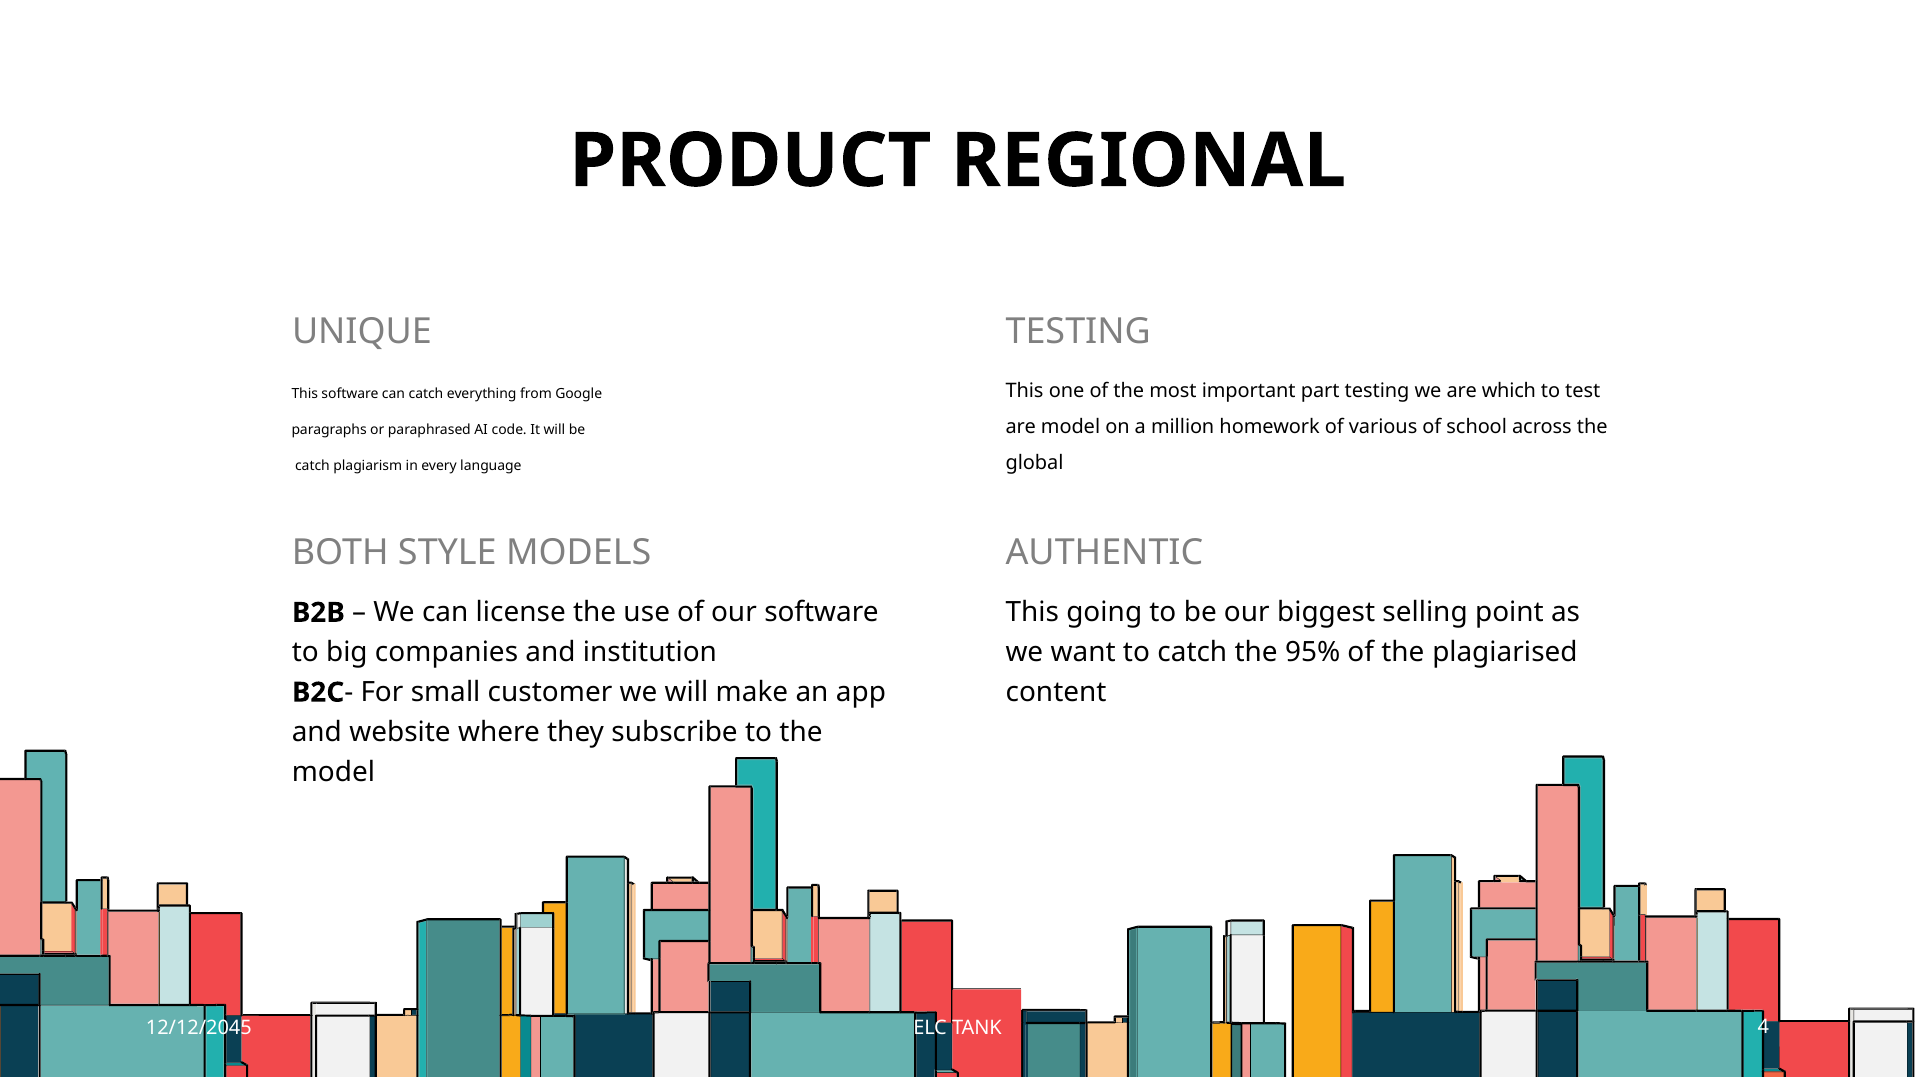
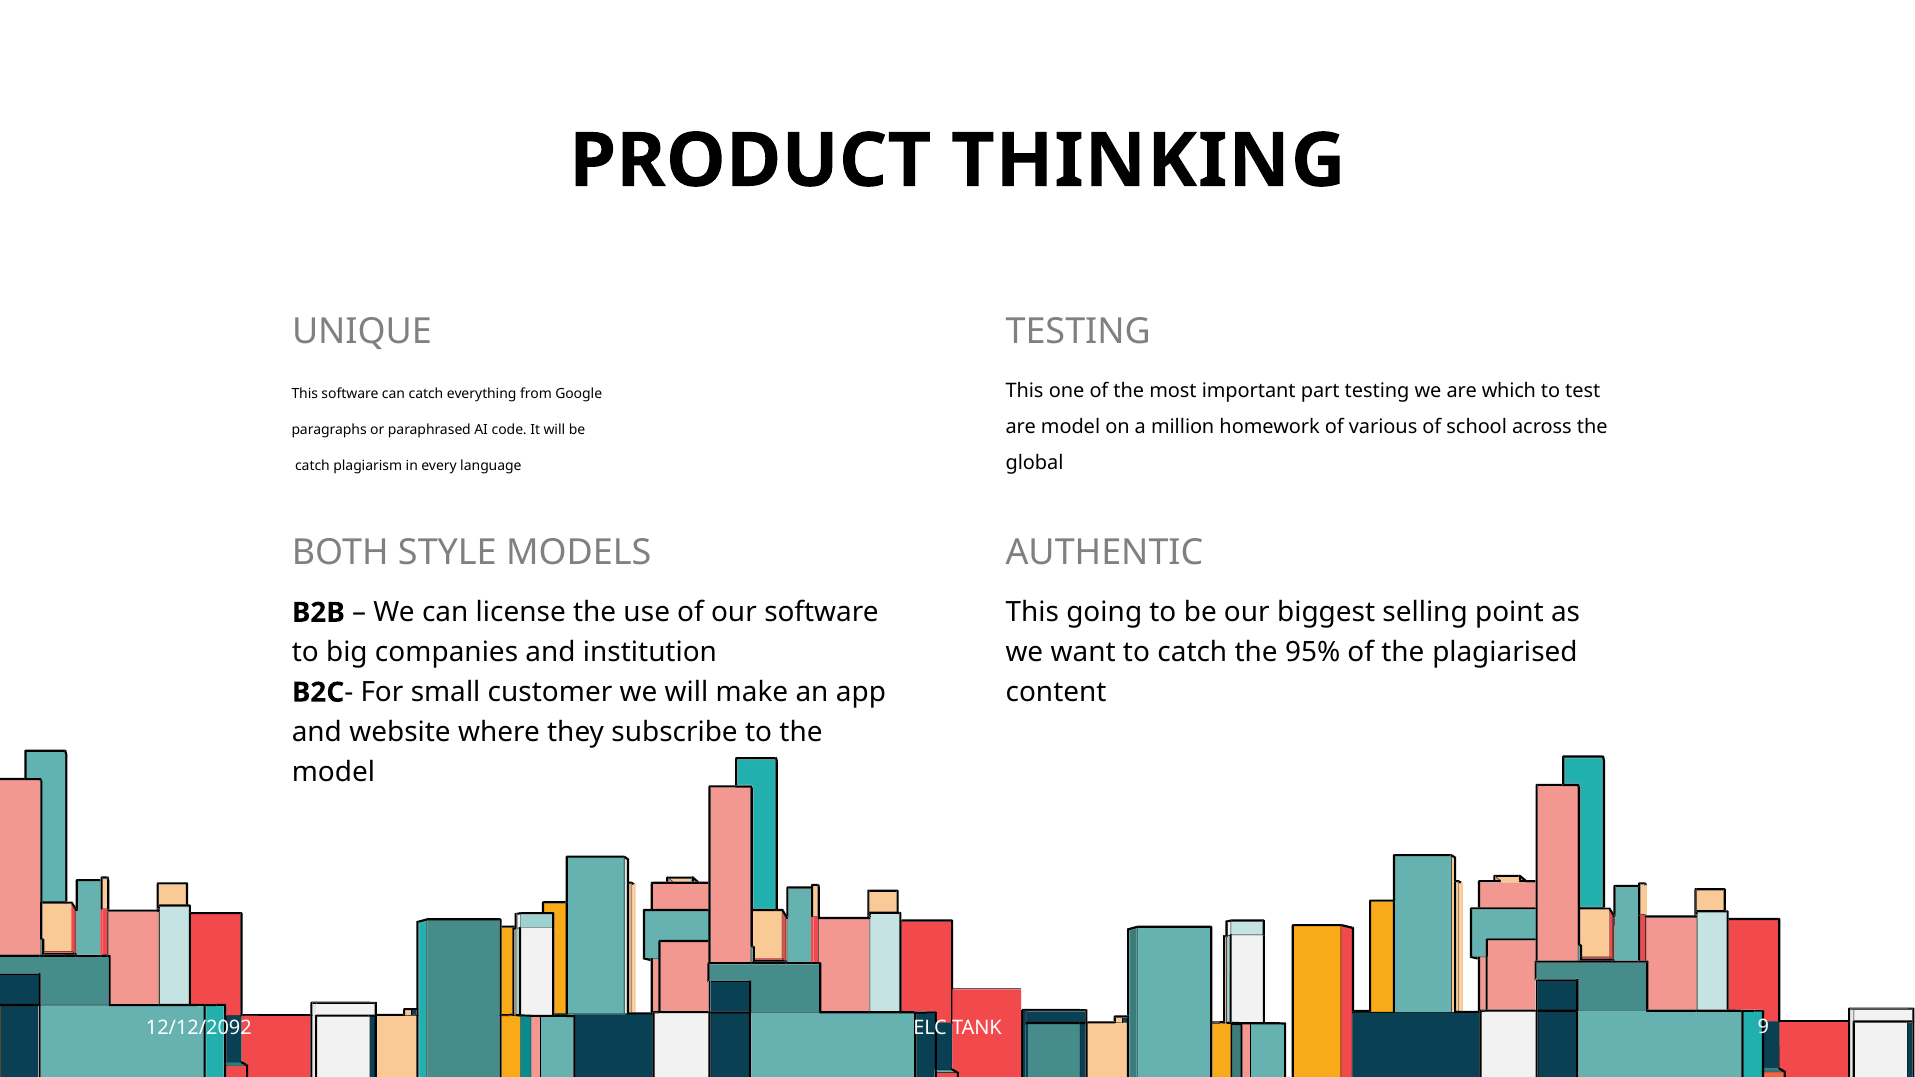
REGIONAL: REGIONAL -> THINKING (1148, 161)
12/12/2045: 12/12/2045 -> 12/12/2092 (199, 1028)
4: 4 -> 9 (1763, 1027)
